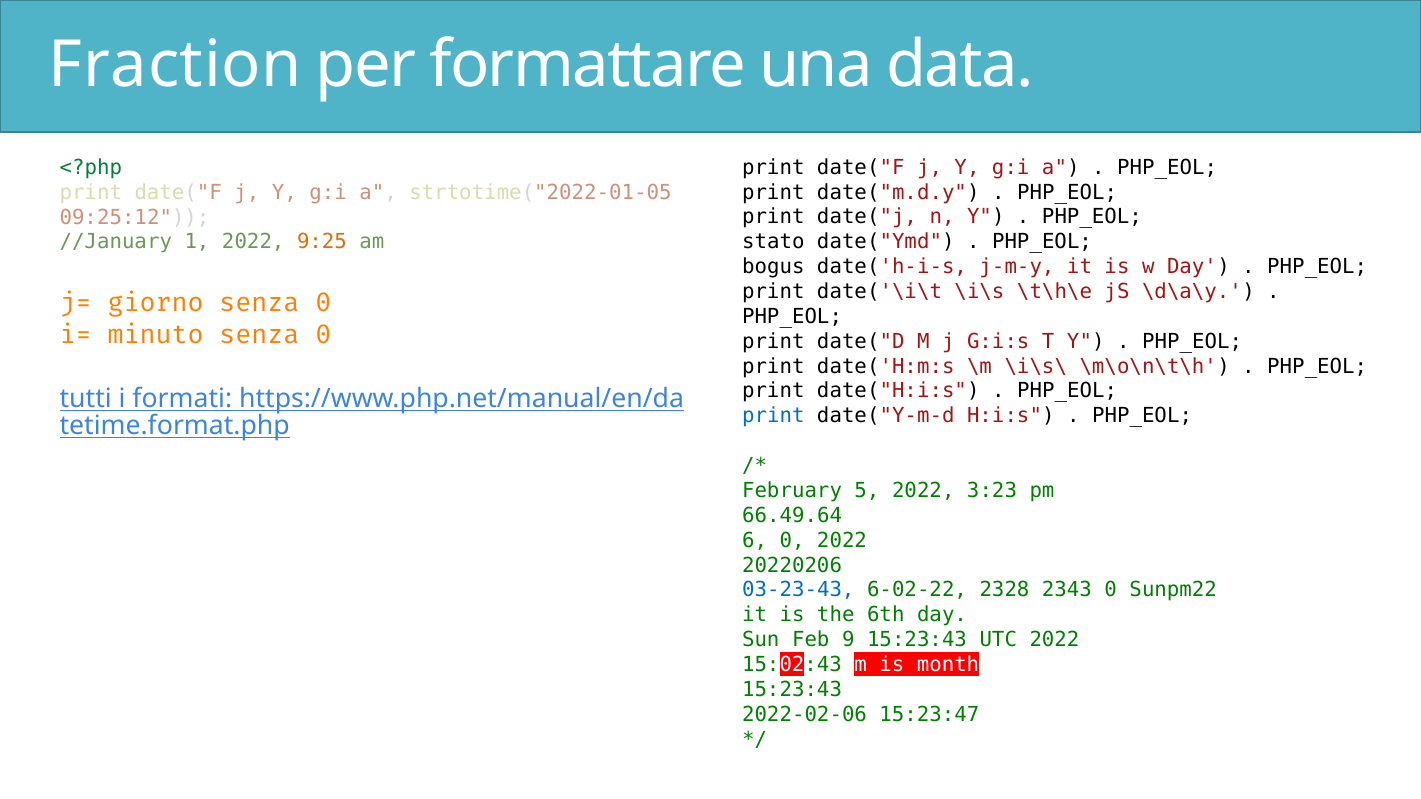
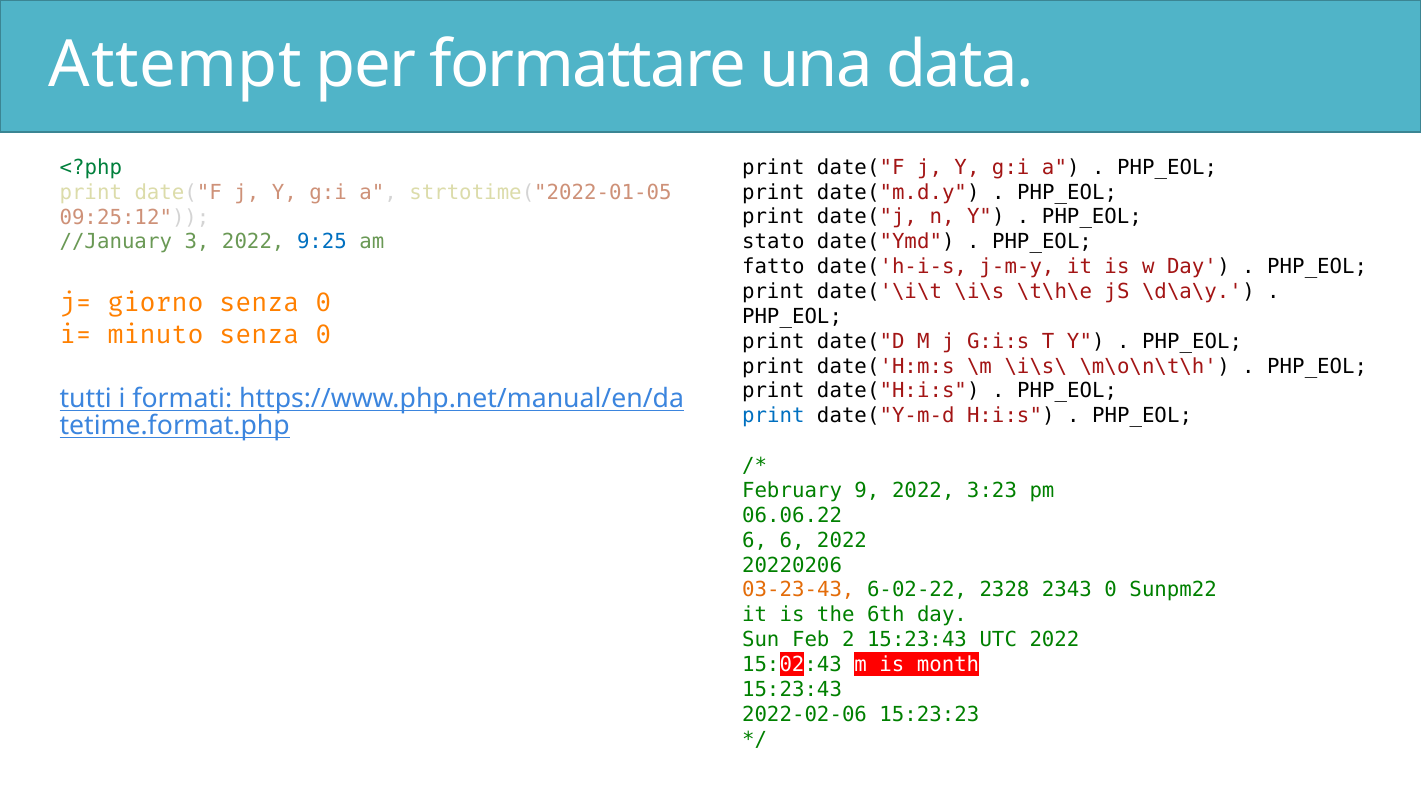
Fraction: Fraction -> Attempt (175, 66)
1: 1 -> 3 (197, 242)
9:25 colour: orange -> blue (322, 242)
bogus: bogus -> fatto (773, 267)
5: 5 -> 9 (867, 491)
66.49.64: 66.49.64 -> 06.06.22 (792, 516)
6 0: 0 -> 6 (792, 541)
03-23-43 colour: blue -> orange (798, 590)
9: 9 -> 2 (848, 640)
15:23:47: 15:23:47 -> 15:23:23 (929, 715)
